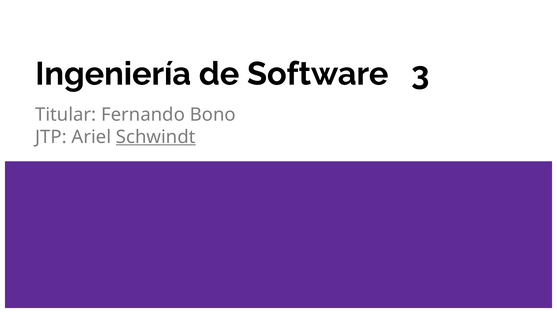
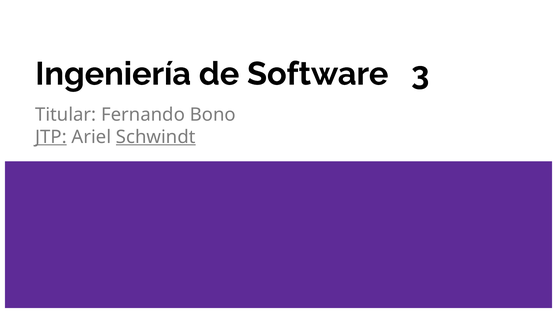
JTP underline: none -> present (51, 137)
